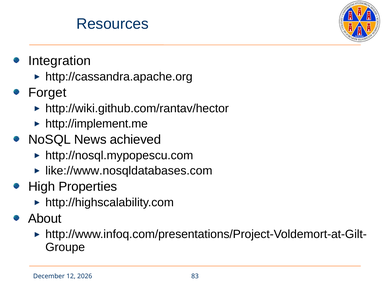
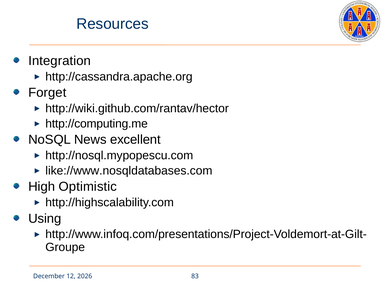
http://implement.me: http://implement.me -> http://computing.me (97, 124)
achieved: achieved -> excellent (135, 140)
Properties: Properties -> Optimistic (88, 187)
About: About -> Using (45, 219)
